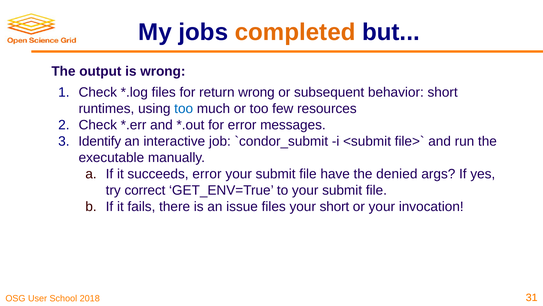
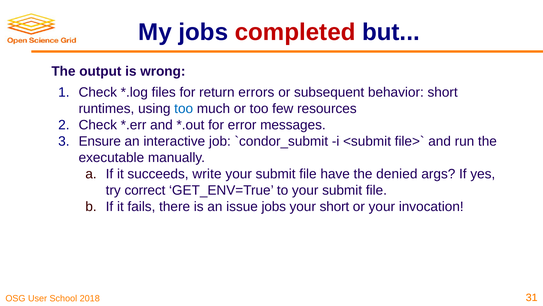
completed colour: orange -> red (295, 32)
return wrong: wrong -> errors (256, 92)
Identify: Identify -> Ensure (100, 141)
succeeds error: error -> write (207, 174)
issue files: files -> jobs (274, 206)
